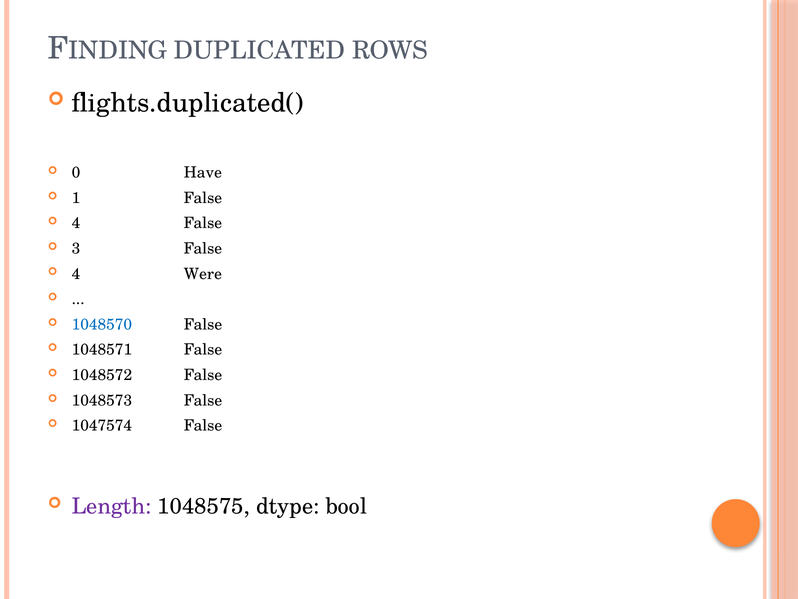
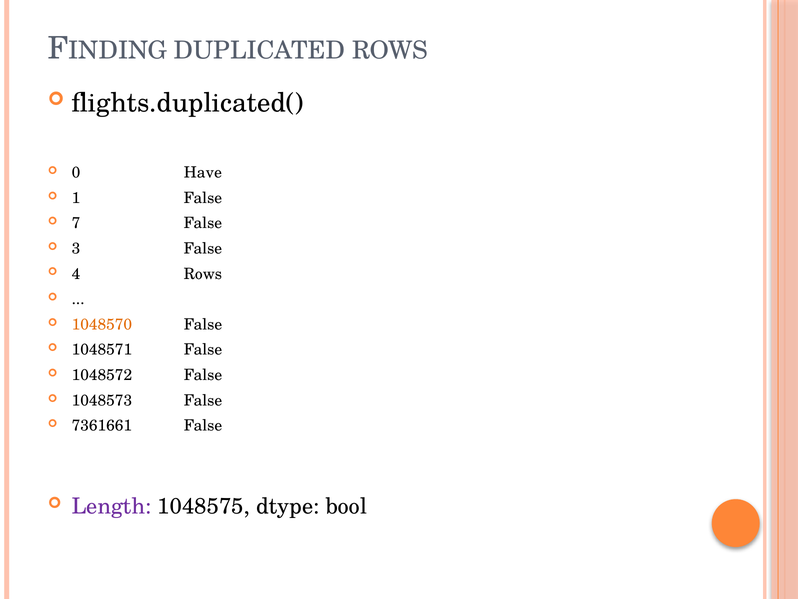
4: 4 -> 7 (76, 223)
4 Were: Were -> Rows (203, 274)
1048570 colour: blue -> orange (102, 324)
1047574: 1047574 -> 7361661 (102, 425)
